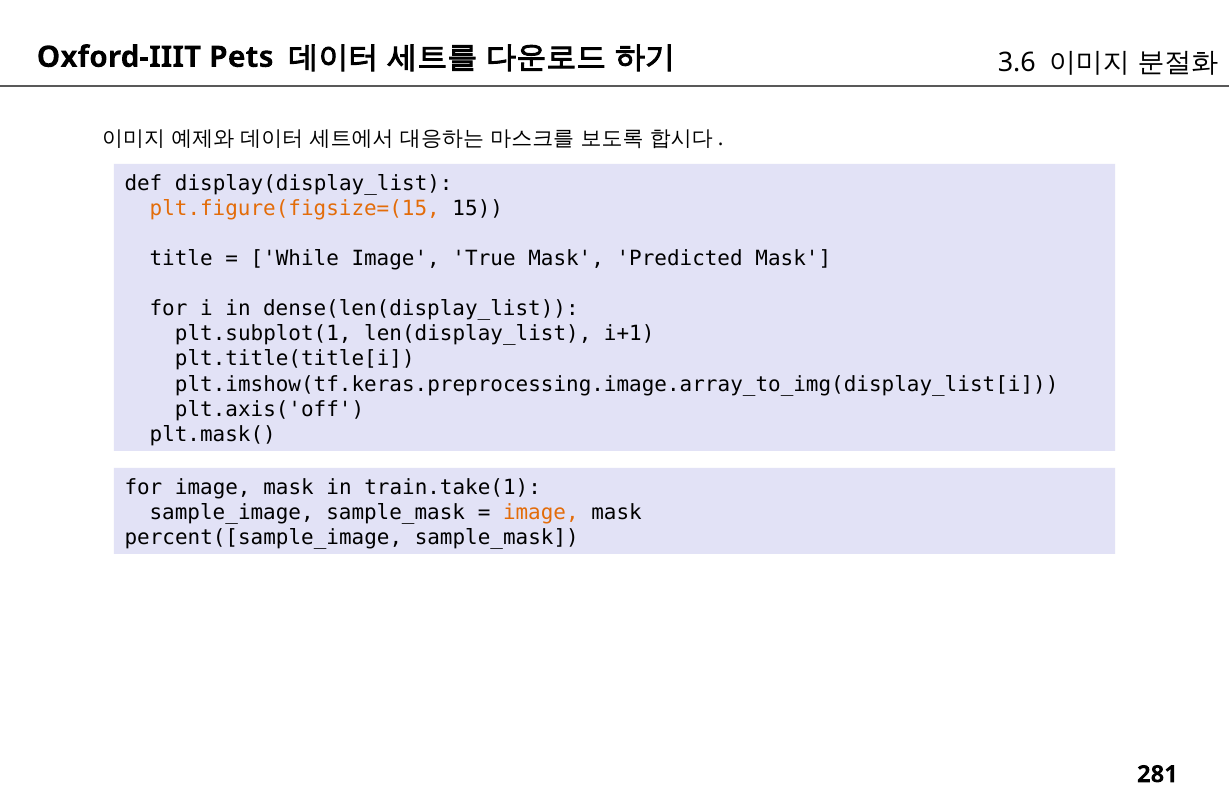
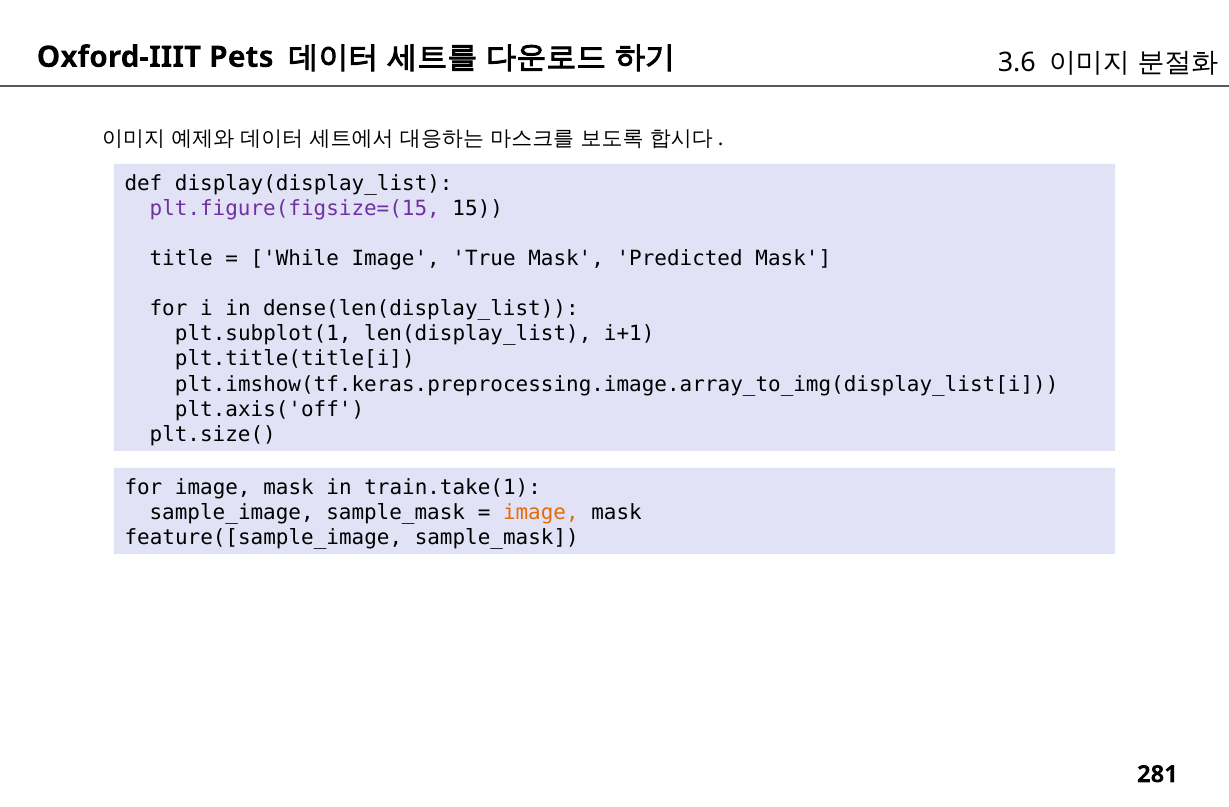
plt.figure(figsize=(15 colour: orange -> purple (295, 208)
plt.mask(: plt.mask( -> plt.size( (213, 435)
percent([sample_image: percent([sample_image -> feature([sample_image (263, 538)
